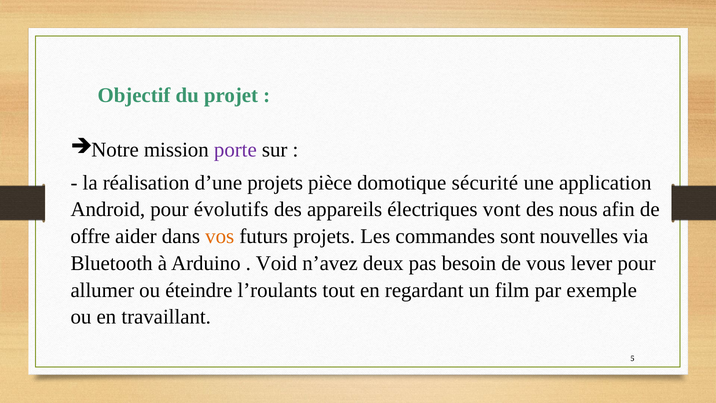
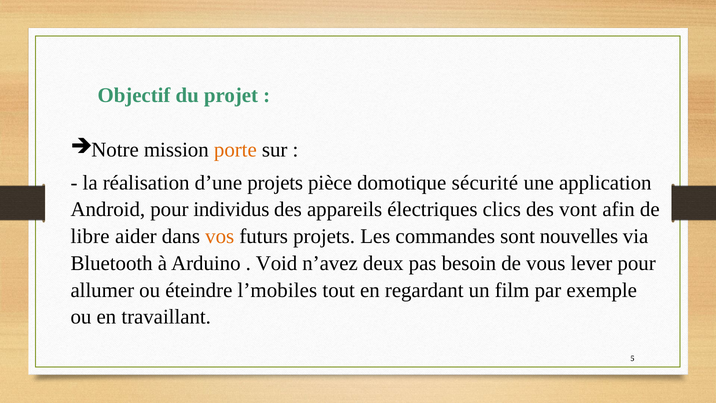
porte colour: purple -> orange (235, 150)
évolutifs: évolutifs -> individus (231, 209)
vont: vont -> clics (502, 209)
nous: nous -> vont (578, 209)
offre: offre -> libre (90, 236)
l’roulants: l’roulants -> l’mobiles (277, 290)
